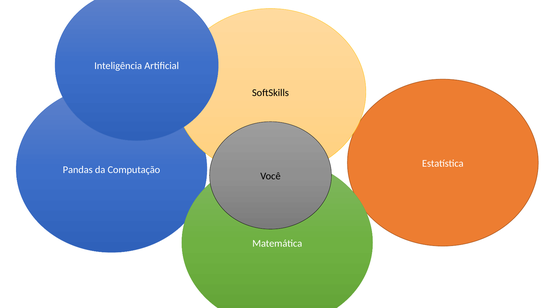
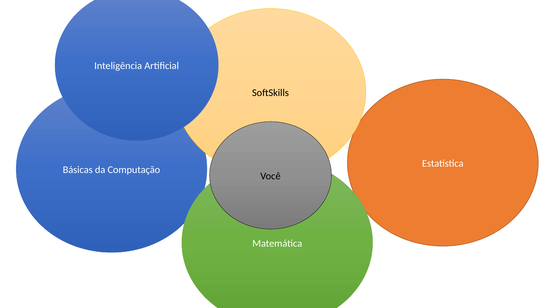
Pandas: Pandas -> Básicas (78, 170)
